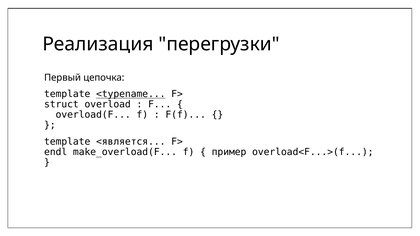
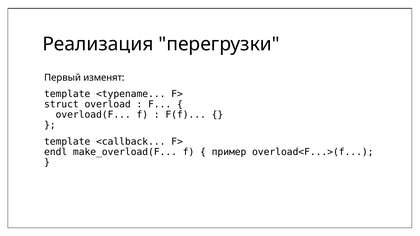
цепочка: цепочка -> изменят (104, 78)
<typename underline: present -> none (131, 94)
<является: <является -> <callback (131, 142)
